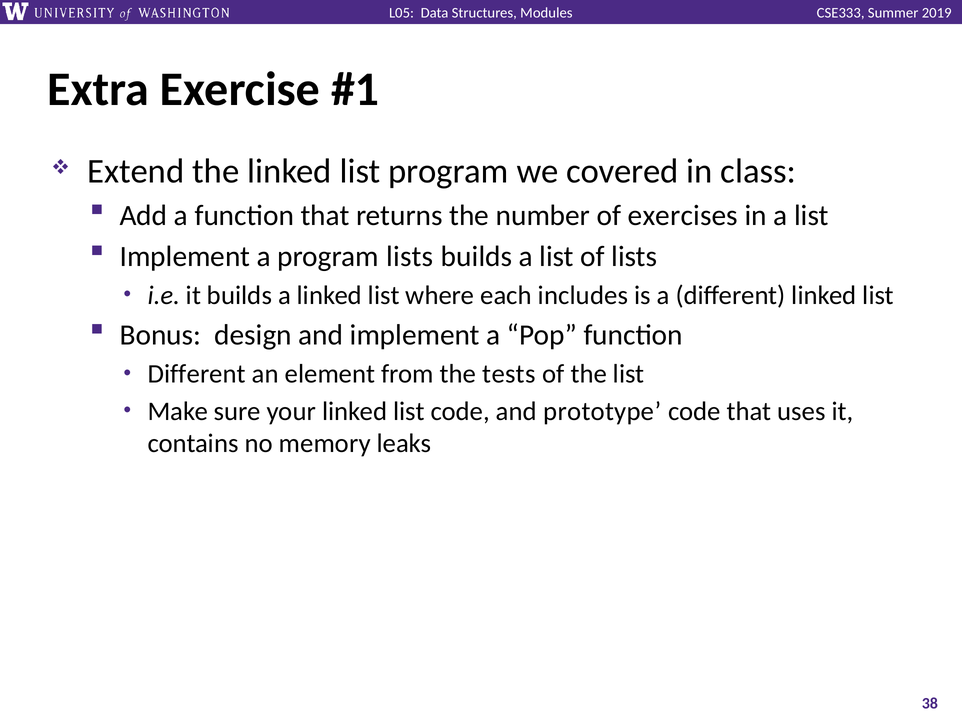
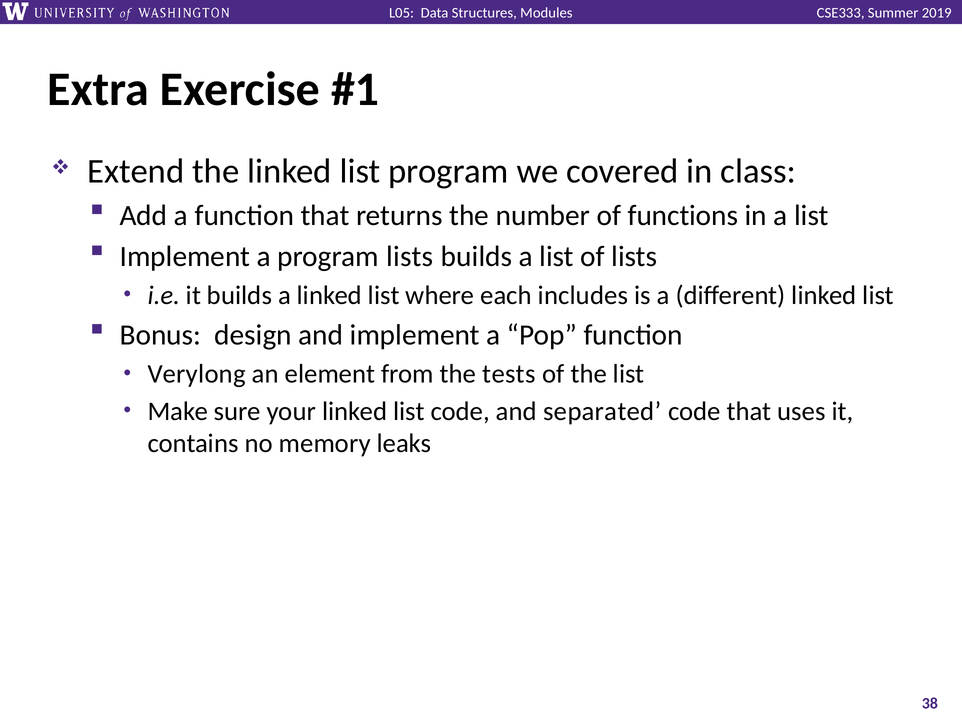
exercises: exercises -> functions (683, 215)
Different: Different -> Verylong (197, 374)
prototype: prototype -> separated (602, 411)
